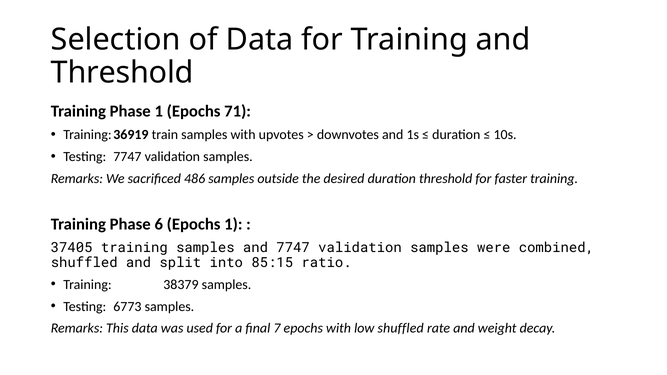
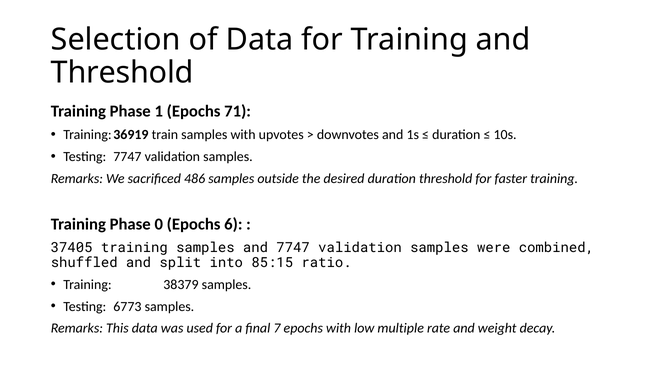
6: 6 -> 0 (159, 224)
Epochs 1: 1 -> 6 (233, 224)
low shuffled: shuffled -> multiple (401, 329)
